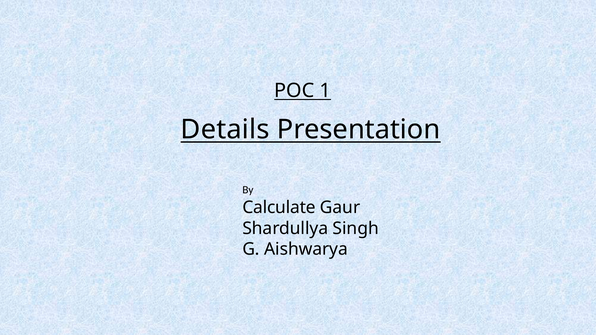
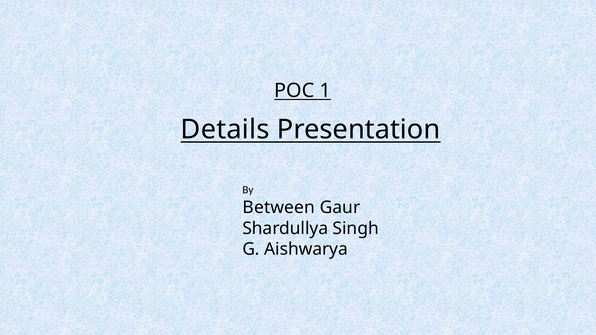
Calculate: Calculate -> Between (279, 208)
